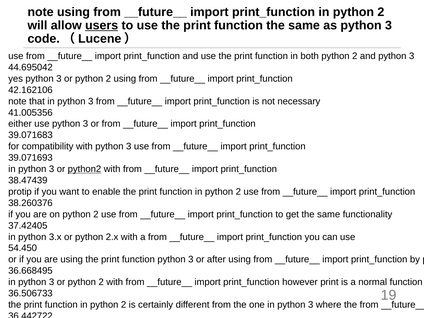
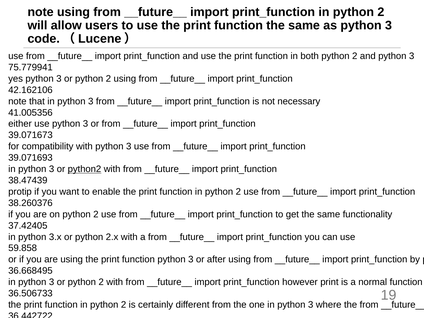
users underline: present -> none (102, 25)
44.695042: 44.695042 -> 75.779941 (30, 67)
39.071683: 39.071683 -> 39.071673 (30, 135)
54.450: 54.450 -> 59.858 (23, 248)
